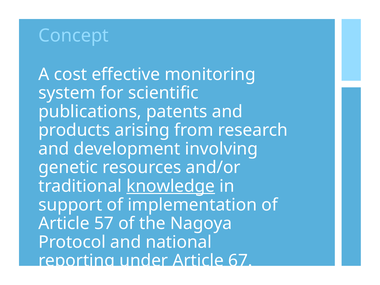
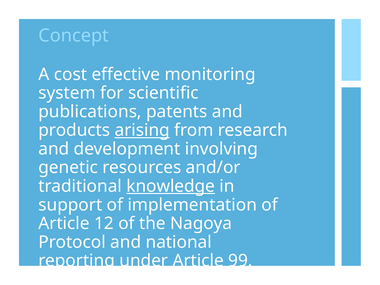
arising underline: none -> present (142, 130)
57: 57 -> 12 (104, 223)
67: 67 -> 99 (240, 261)
